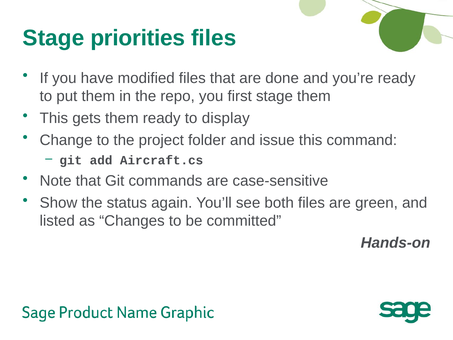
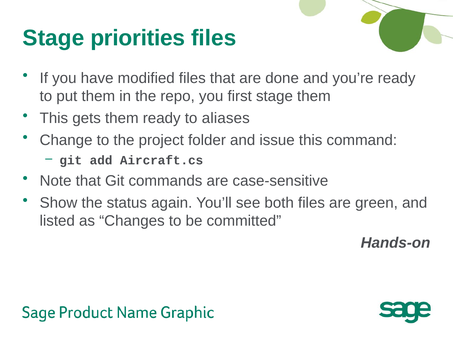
display: display -> aliases (226, 118)
